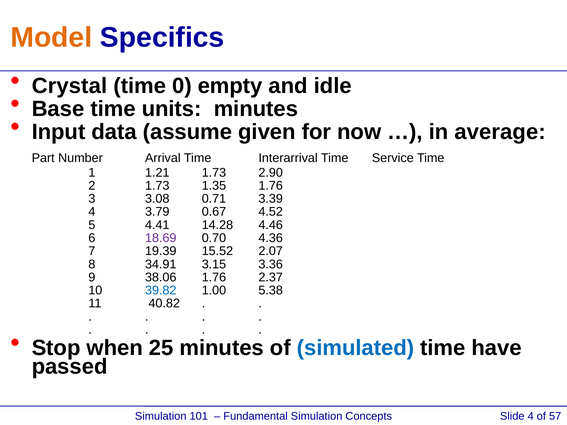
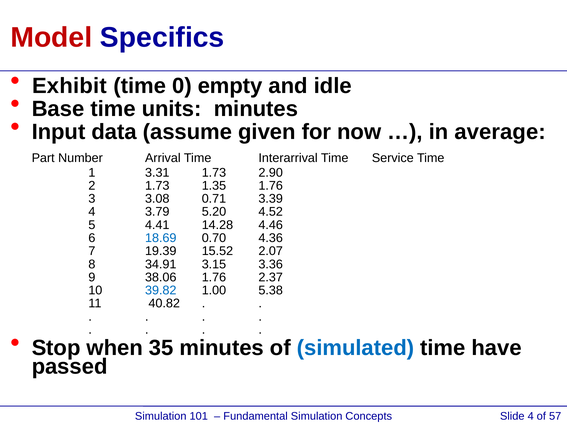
Model colour: orange -> red (51, 37)
Crystal: Crystal -> Exhibit (69, 86)
1.21: 1.21 -> 3.31 (157, 173)
0.67: 0.67 -> 5.20 (214, 212)
18.69 colour: purple -> blue (161, 238)
25: 25 -> 35 (161, 348)
